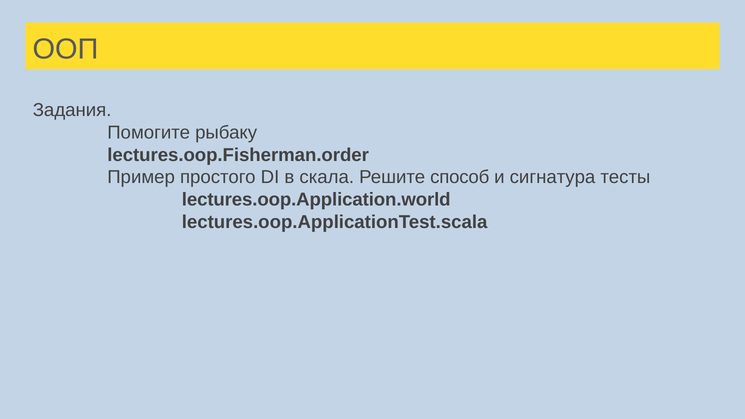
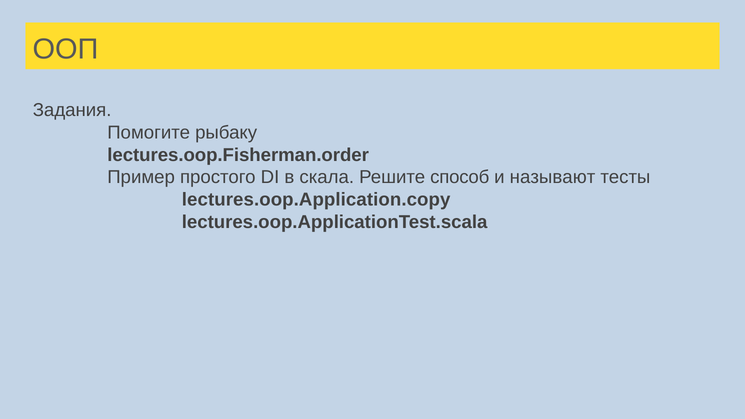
сигнатура: сигнатура -> называют (552, 177)
lectures.oop.Application.world: lectures.oop.Application.world -> lectures.oop.Application.copy (316, 200)
